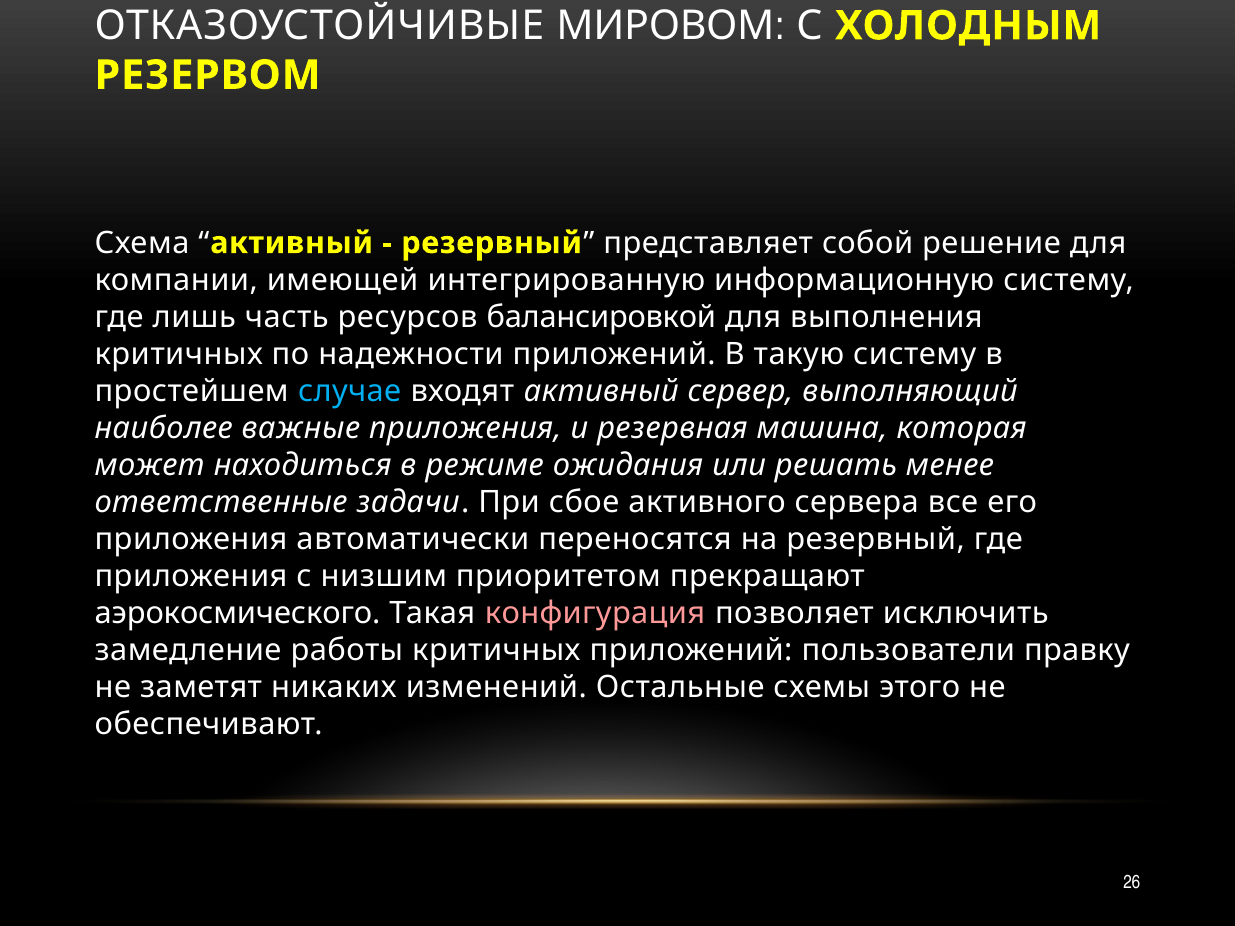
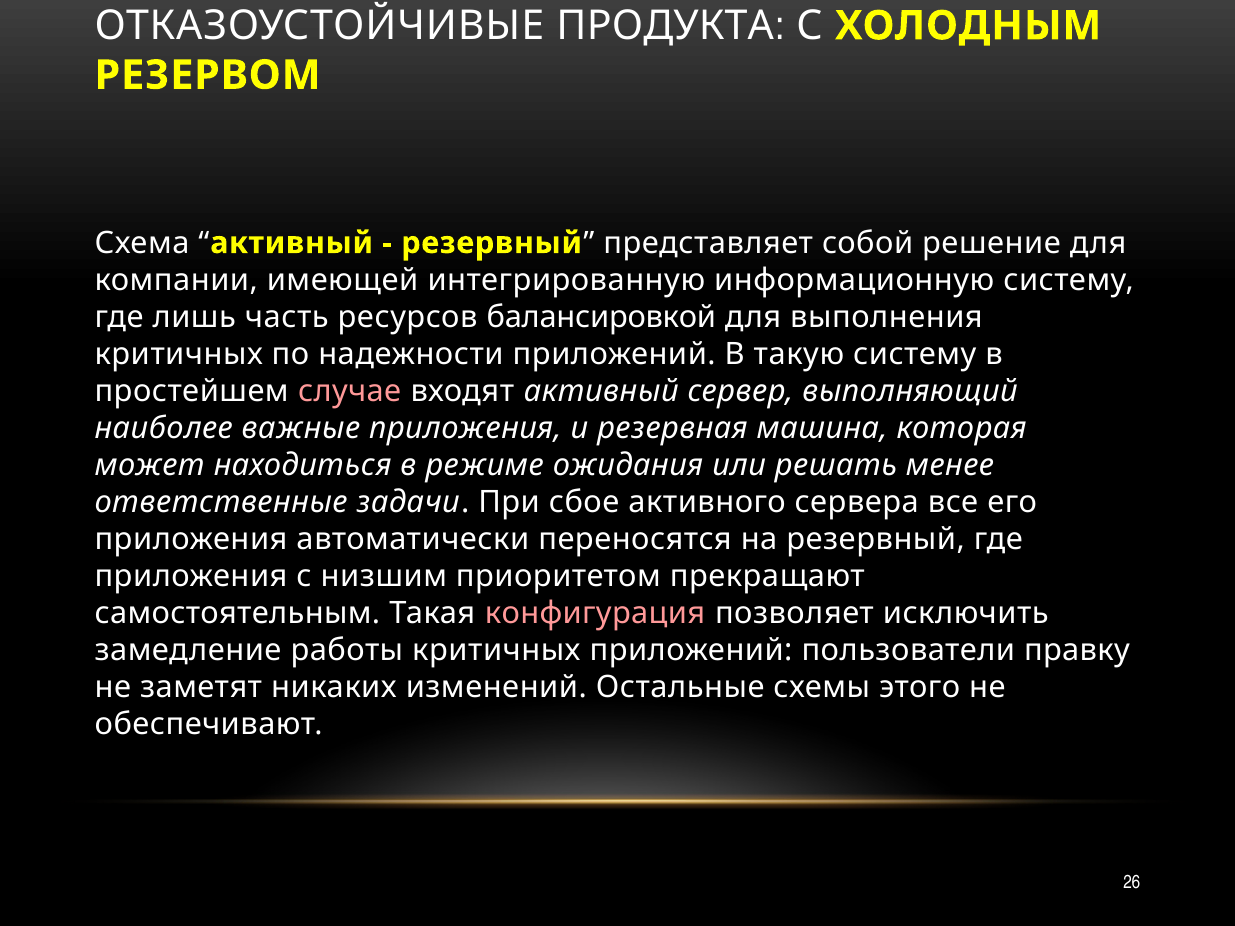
МИРОВОМ: МИРОВОМ -> ПРОДУКТА (665, 26)
случае colour: light blue -> pink (350, 391)
аэрокосмического: аэрокосмического -> самостоятельным (237, 613)
